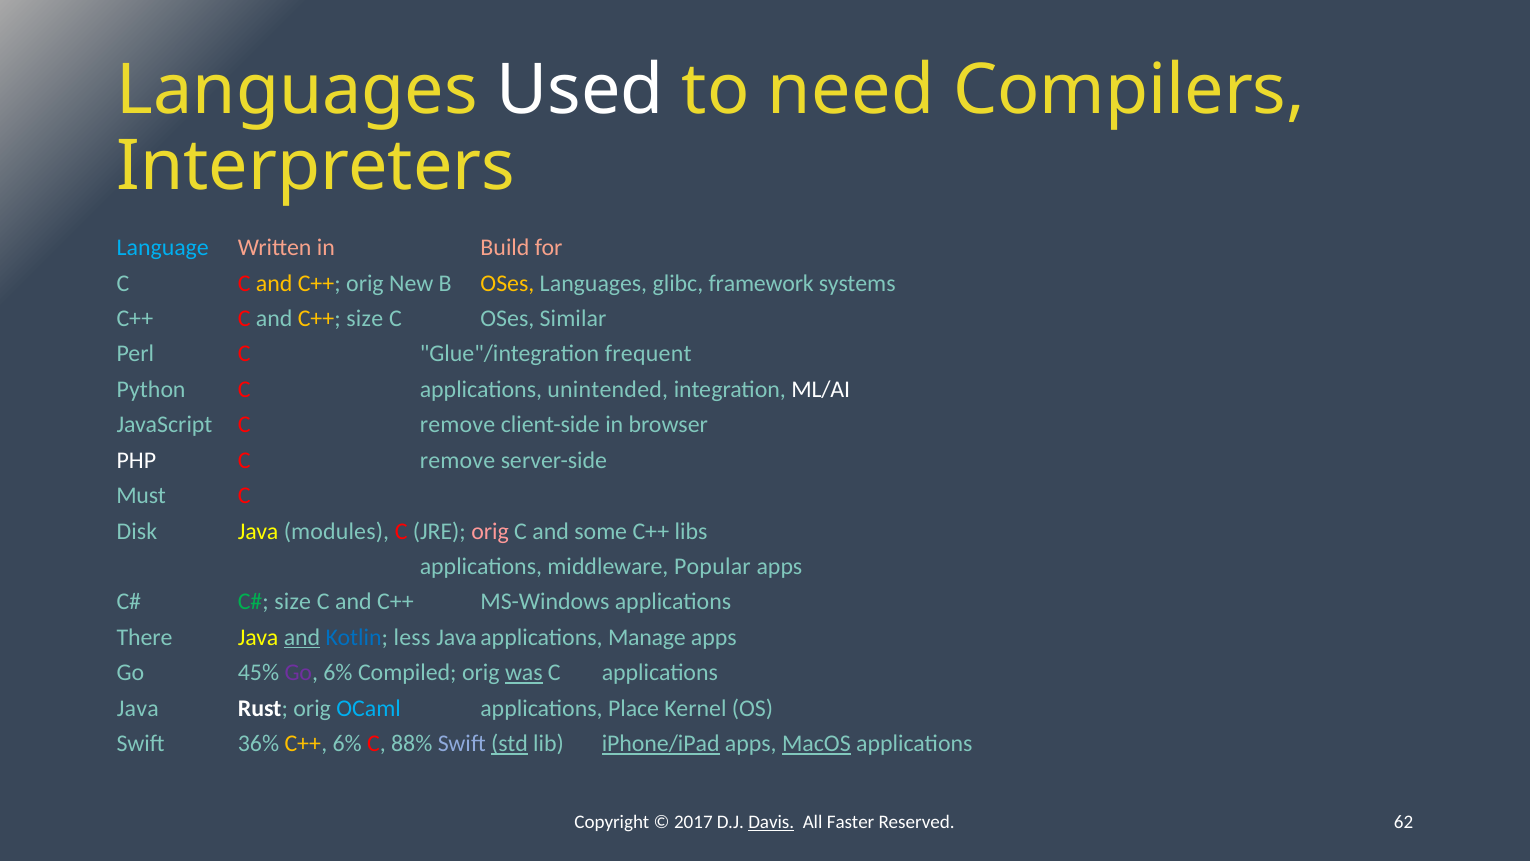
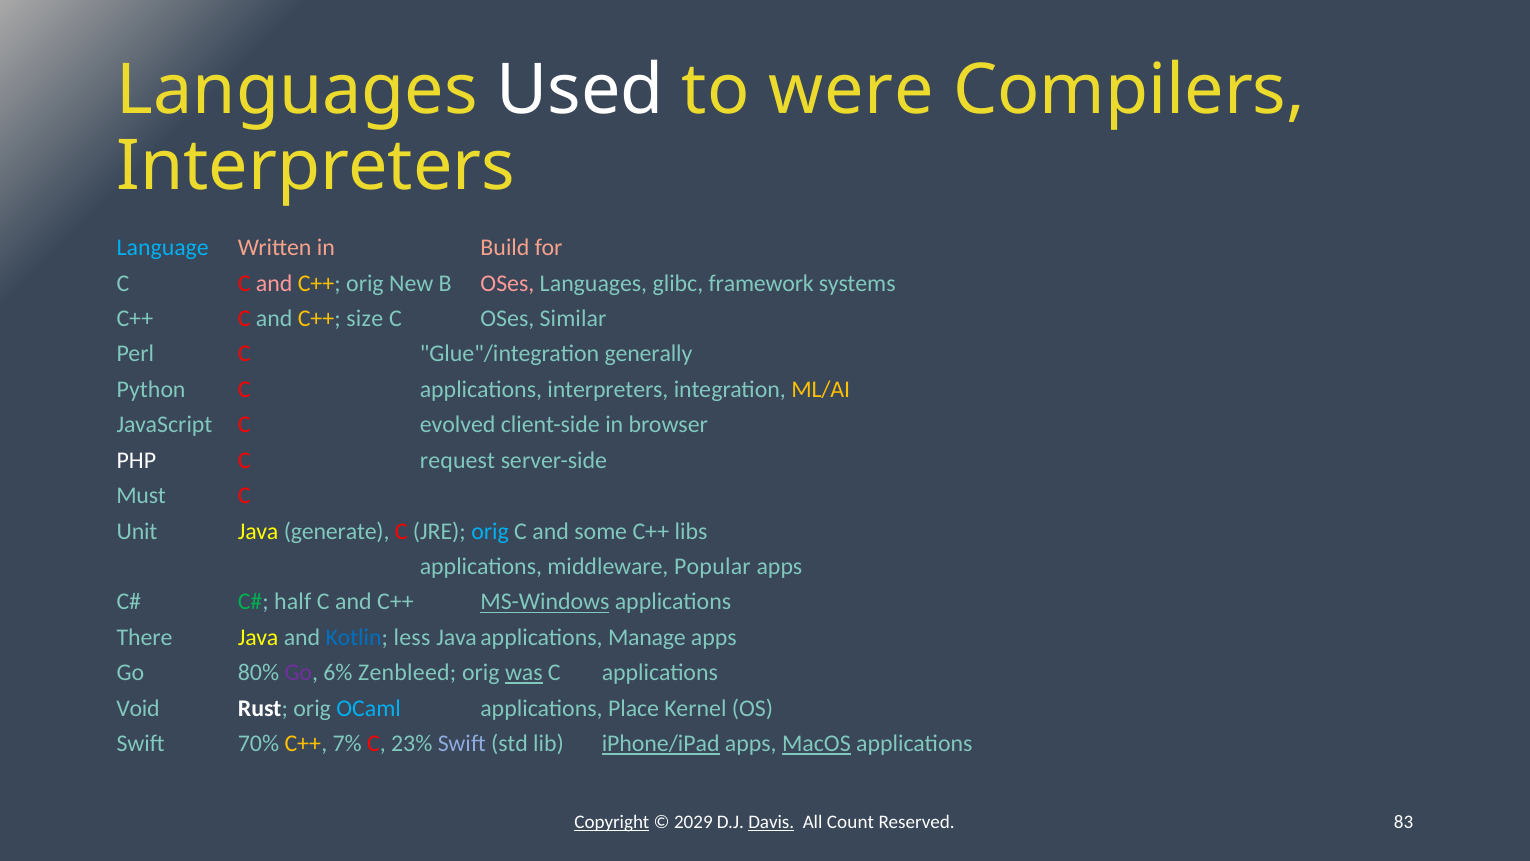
need: need -> were (851, 91)
and colour: yellow -> pink (274, 283)
OSes colour: yellow -> pink (507, 283)
frequent: frequent -> generally (648, 354)
applications unintended: unintended -> interpreters (608, 389)
ML/AI colour: white -> yellow (821, 389)
JavaScript C remove: remove -> evolved (458, 425)
remove: remove -> request (458, 460)
Disk: Disk -> Unit (137, 531)
modules: modules -> generate (337, 531)
orig colour: pink -> light blue (490, 531)
size: size -> half (293, 602)
MS-Windows underline: none -> present (545, 602)
and underline: present -> none (302, 637)
45%: 45% -> 80% (258, 673)
Compiled: Compiled -> Zenbleed (407, 673)
Java: Java -> Void (138, 708)
36%: 36% -> 70% (258, 743)
C++ 6%: 6% -> 7% (347, 743)
88%: 88% -> 23% (412, 743)
std underline: present -> none (510, 743)
Copyright underline: none -> present (612, 822)
2017: 2017 -> 2029 (693, 822)
Faster: Faster -> Count (850, 822)
62: 62 -> 83 (1404, 822)
